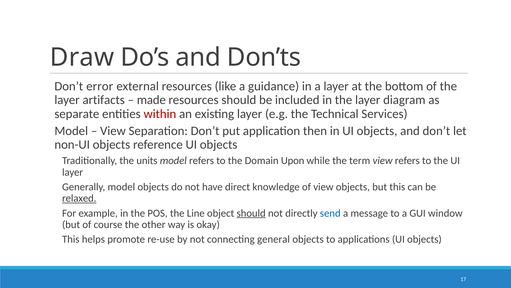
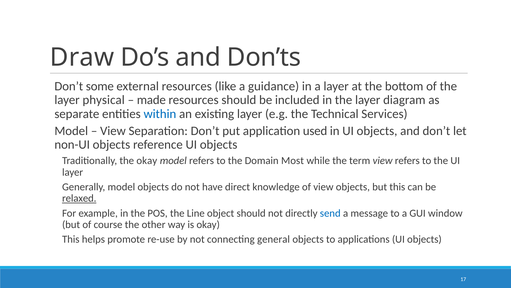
error: error -> some (100, 86)
artifacts: artifacts -> physical (104, 100)
within colour: red -> blue (160, 114)
then: then -> used (315, 131)
the units: units -> okay (147, 160)
Upon: Upon -> Most (293, 160)
should underline: present -> none (251, 213)
